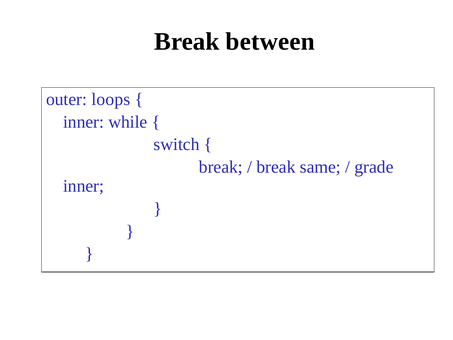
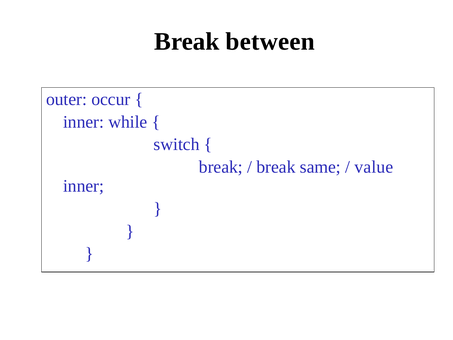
loops: loops -> occur (111, 99)
grade: grade -> value (374, 167)
